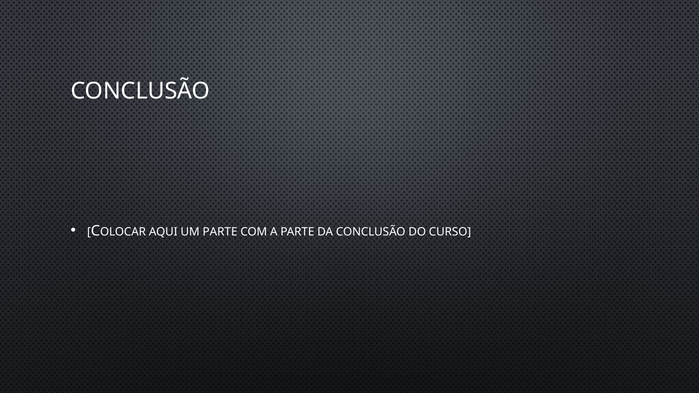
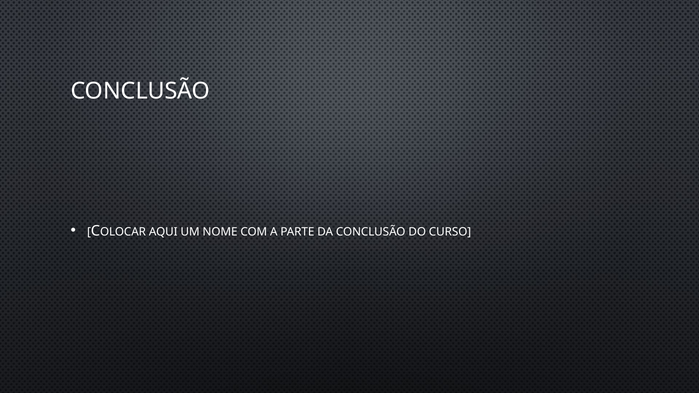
UM PARTE: PARTE -> NOME (220, 232)
